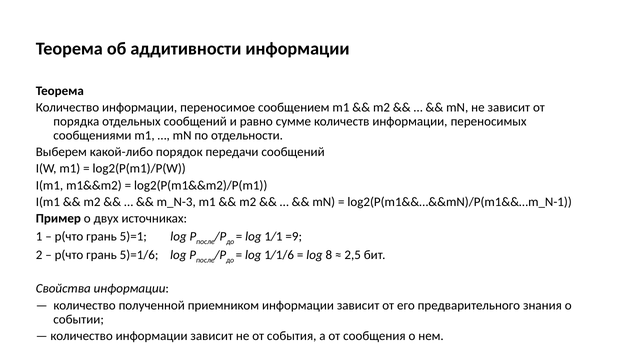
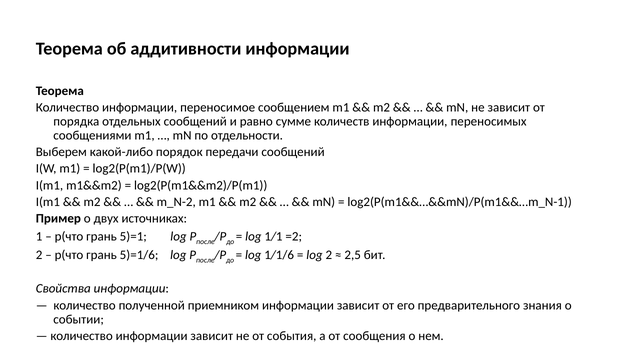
m_N-3: m_N-3 -> m_N-2 (176, 202)
=9: =9 -> =2 (294, 237)
log 8: 8 -> 2 (329, 255)
